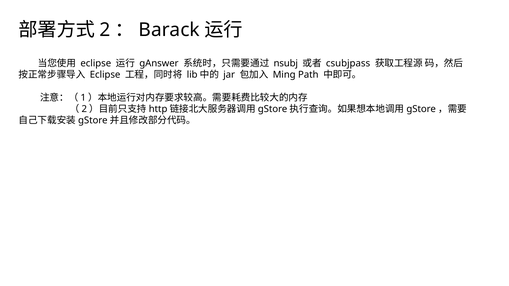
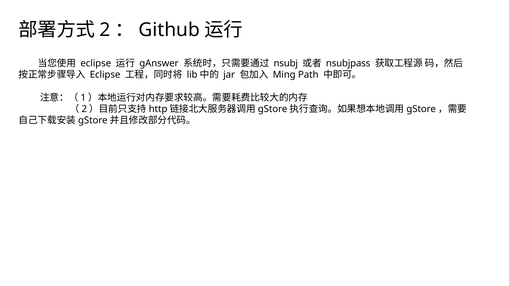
Barack: Barack -> Github (169, 30)
csubjpass: csubjpass -> nsubjpass (348, 63)
